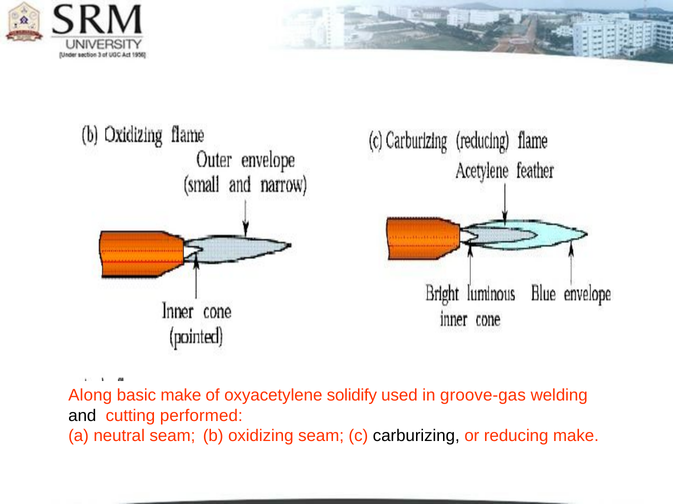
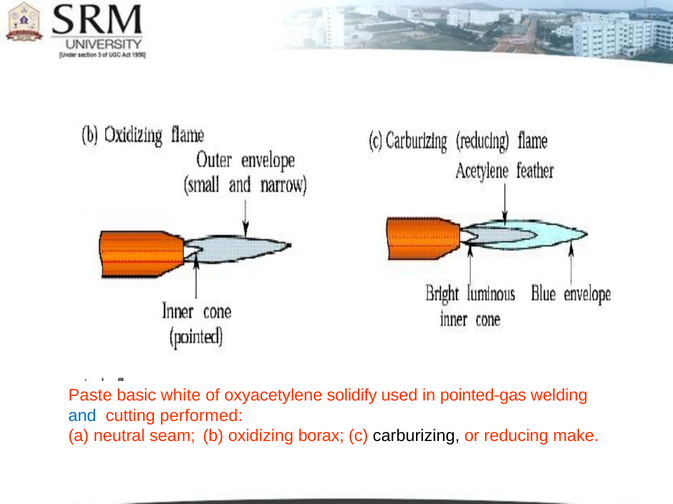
Along: Along -> Paste (90, 396)
basic make: make -> white (181, 396)
groove-gas: groove-gas -> pointed-gas (483, 396)
and colour: black -> blue (82, 416)
oxidizing seam: seam -> borax (321, 436)
